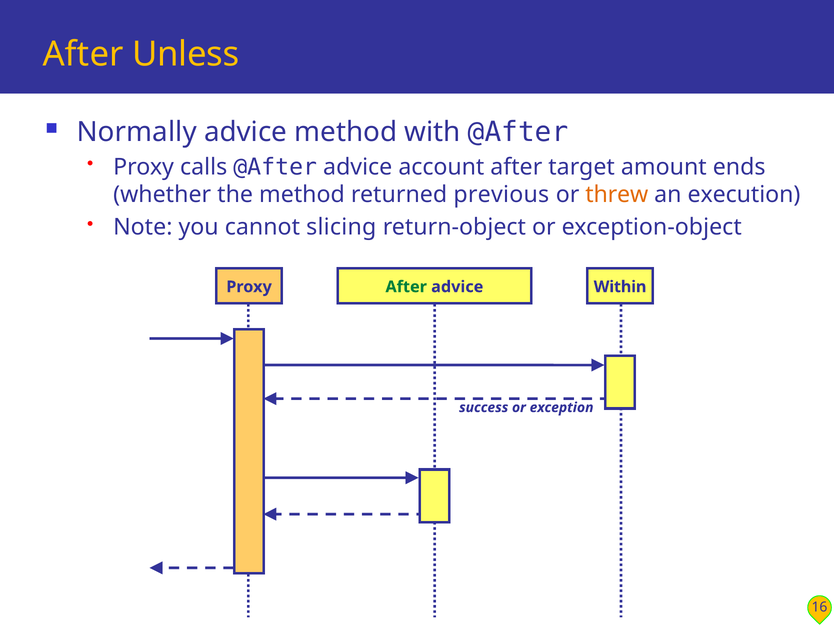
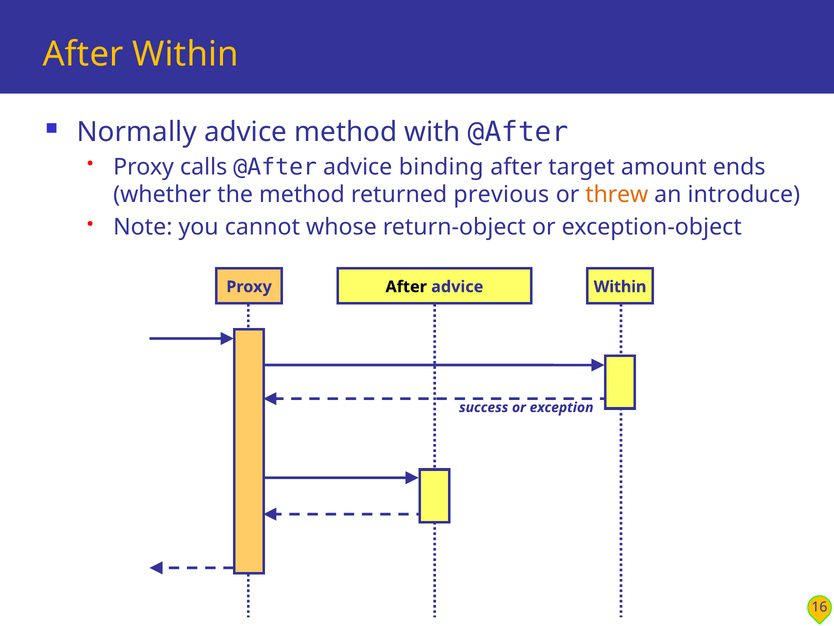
After Unless: Unless -> Within (186, 54)
account: account -> binding (441, 167)
execution: execution -> introduce (744, 195)
slicing: slicing -> whose (341, 227)
After colour: green -> black (406, 287)
